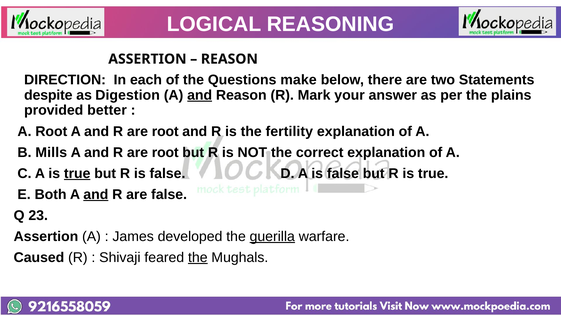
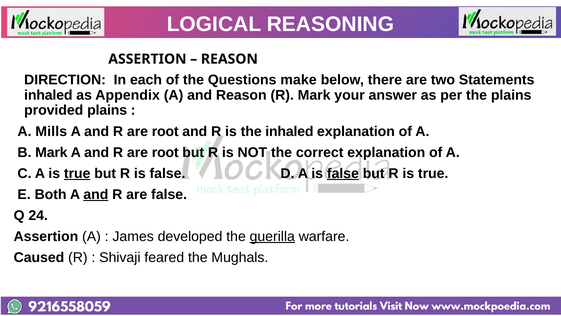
despite: despite -> inhaled (48, 95)
Digestion: Digestion -> Appendix (128, 95)
and underline: present -> none (200, 95)
provided better: better -> plains (107, 110)
A Root: Root -> Mills (51, 131)
the fertility: fertility -> inhaled (289, 131)
B Mills: Mills -> Mark (51, 152)
false underline: none -> present (343, 173)
23: 23 -> 24 (38, 215)
the underline: present -> none (198, 257)
